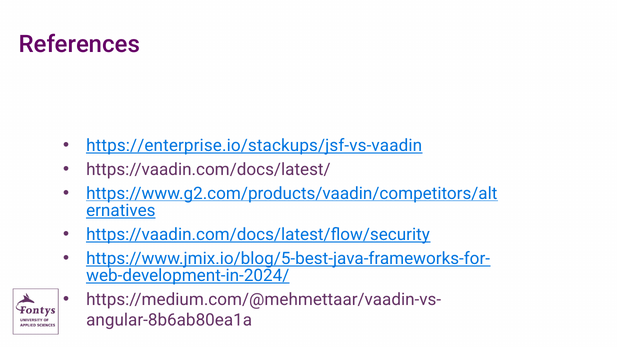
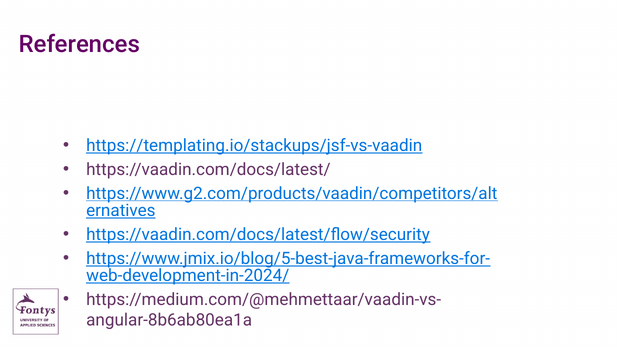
https://enterprise.io/stackups/jsf-vs-vaadin: https://enterprise.io/stackups/jsf-vs-vaadin -> https://templating.io/stackups/jsf-vs-vaadin (254, 146)
